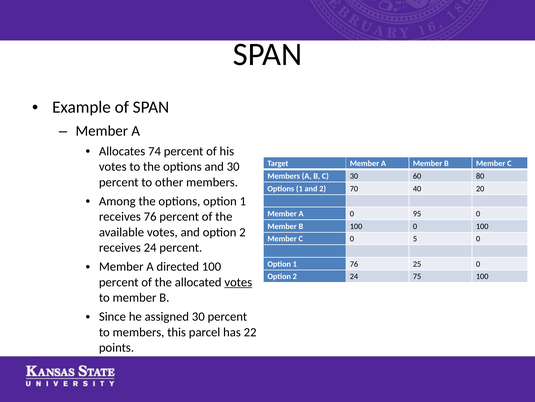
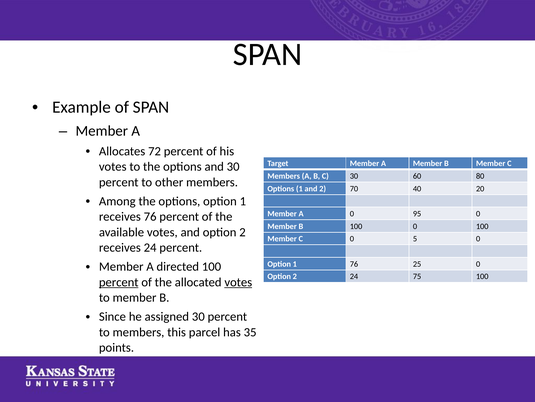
74: 74 -> 72 (155, 151)
percent underline: none -> present (119, 282)
22: 22 -> 35 (250, 332)
